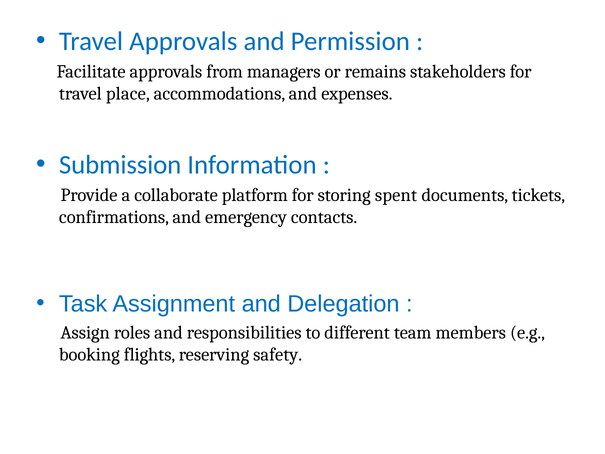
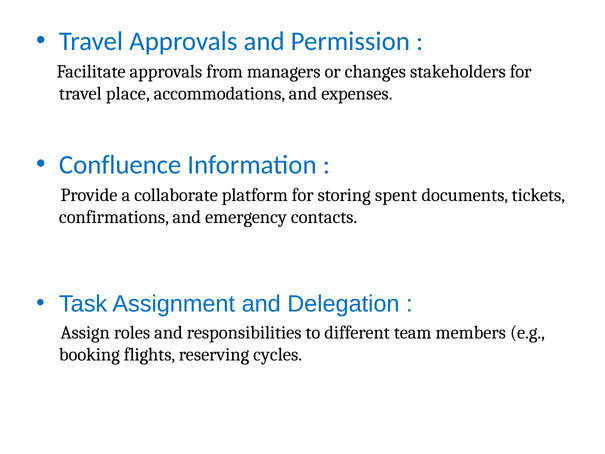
remains: remains -> changes (375, 72)
Submission: Submission -> Confluence (120, 165)
safety: safety -> cycles (278, 354)
